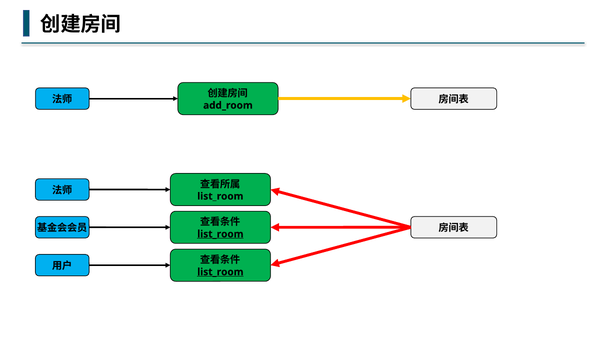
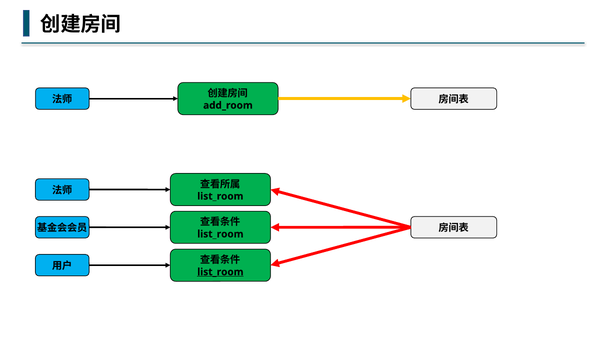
list_room underline: present -> none (220, 234)
